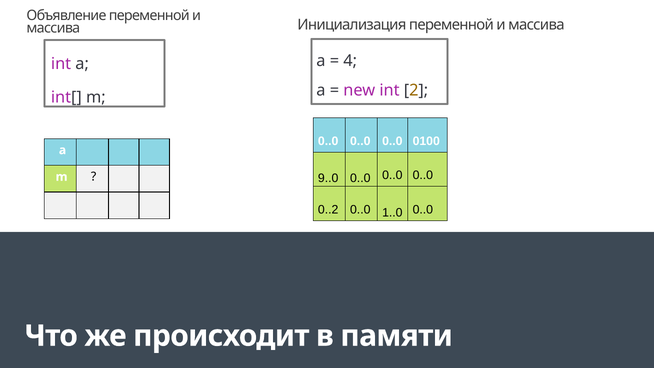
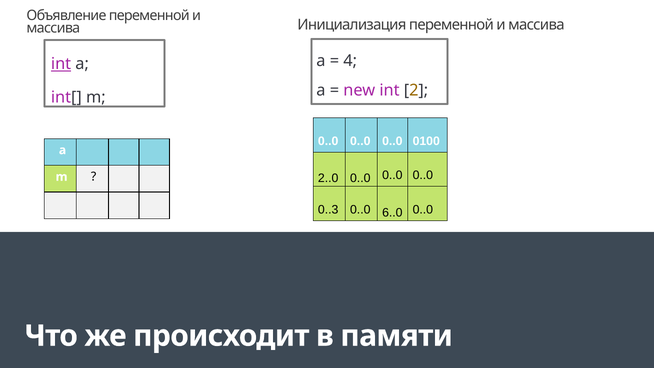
int underline: none -> present (61, 64)
9..0: 9..0 -> 2..0 (328, 178)
0..2: 0..2 -> 0..3 (328, 210)
1..0: 1..0 -> 6..0 (392, 213)
